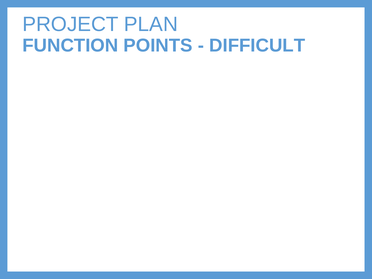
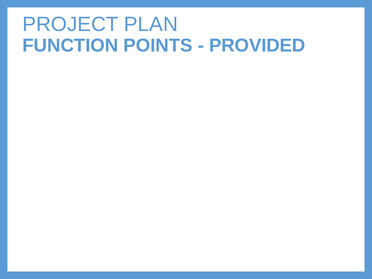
DIFFICULT: DIFFICULT -> PROVIDED (257, 46)
